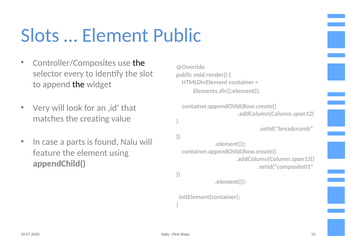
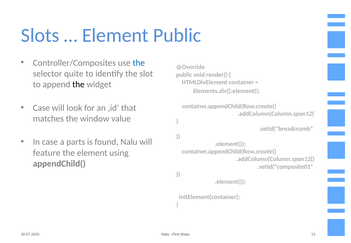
the colour: black -> blue (139, 63)
every: every -> quite (74, 74)
Very: Very -> Case (41, 108)
creating: creating -> window (95, 119)
